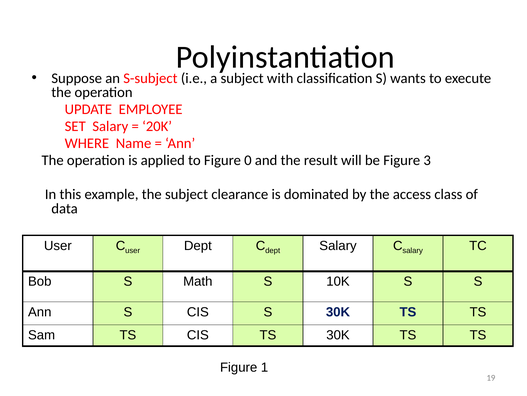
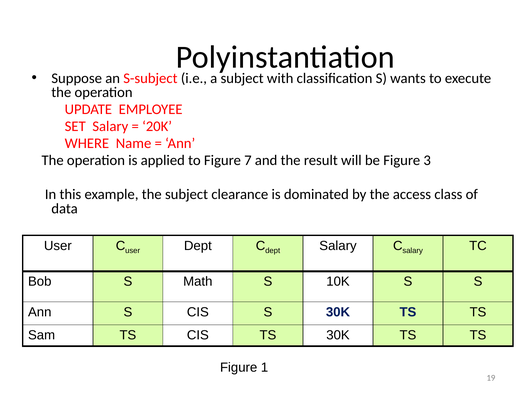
0: 0 -> 7 (248, 160)
